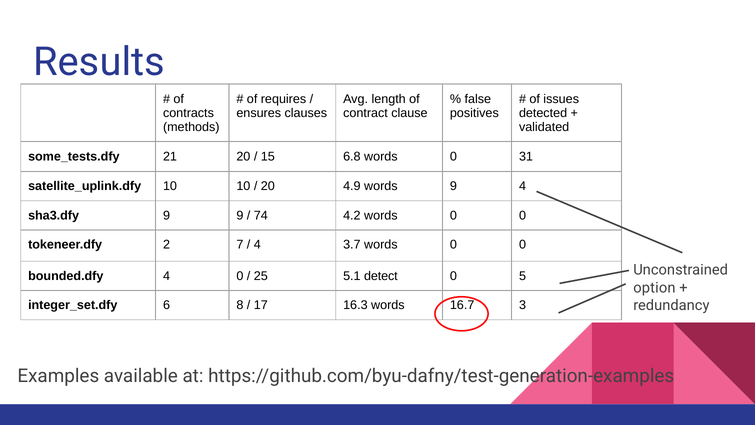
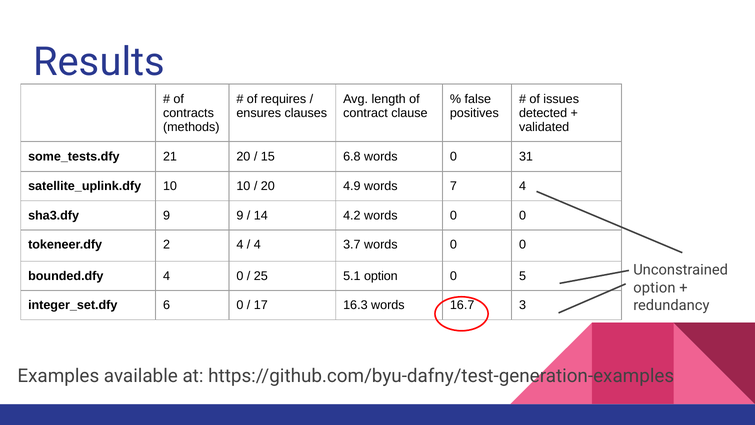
words 9: 9 -> 7 (453, 186)
74: 74 -> 14 (261, 215)
2 7: 7 -> 4 (240, 245)
5.1 detect: detect -> option (381, 276)
6 8: 8 -> 0 (240, 305)
